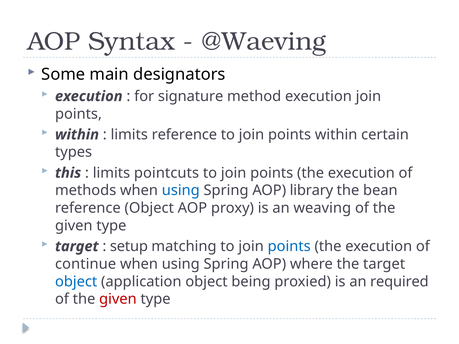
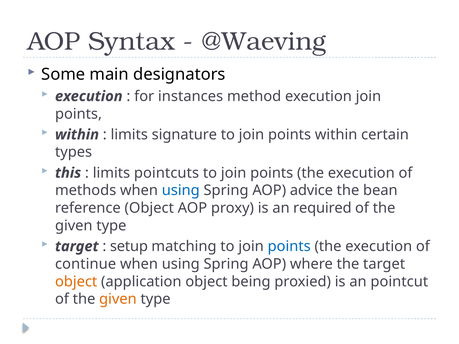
signature: signature -> instances (191, 96)
limits reference: reference -> signature (184, 135)
library: library -> advice (311, 191)
weaving: weaving -> required (322, 208)
object colour: blue -> orange (76, 282)
required: required -> pointcut (399, 282)
given colour: red -> orange (118, 299)
